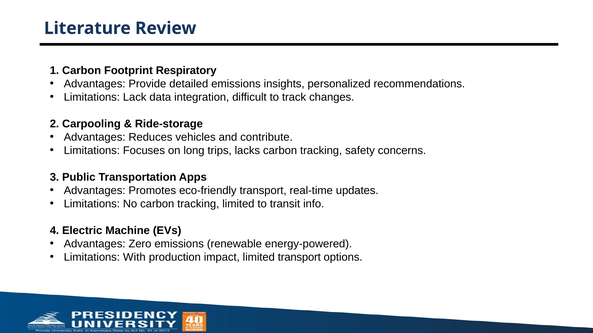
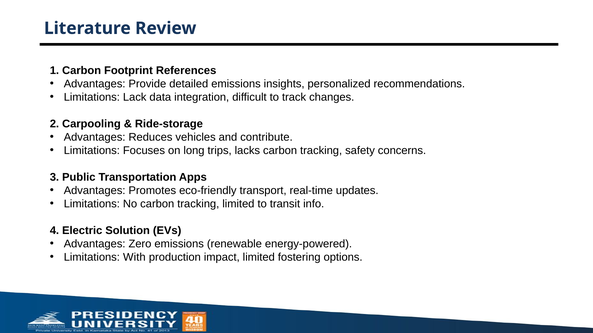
Respiratory: Respiratory -> References (186, 71)
Machine: Machine -> Solution (128, 231)
limited transport: transport -> fostering (299, 257)
